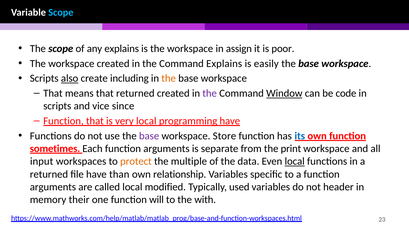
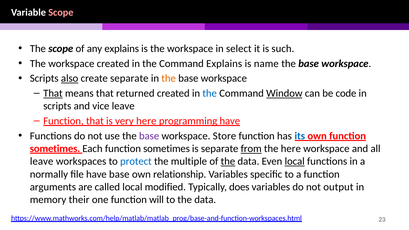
Scope colour: light blue -> pink (61, 12)
assign: assign -> select (239, 49)
poor: poor -> such (283, 49)
easily: easily -> name (266, 64)
create including: including -> separate (129, 78)
That underline: none -> present (53, 93)
the colour: purple -> blue (210, 93)
vice since: since -> leave (123, 106)
very local: local -> here (146, 121)
Each function arguments: arguments -> sometimes (167, 149)
from underline: none -> present (251, 149)
the print: print -> here (291, 149)
input: input -> leave (42, 161)
protect colour: orange -> blue (136, 161)
the underline: none -> present (228, 161)
returned: returned -> normally (49, 174)
have than: than -> base (119, 174)
used: used -> does (239, 187)
header: header -> output (338, 187)
to the with: with -> data (205, 200)
